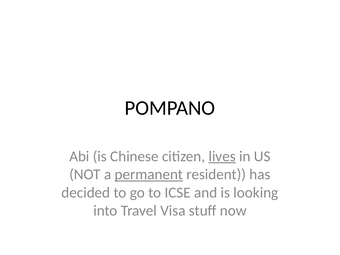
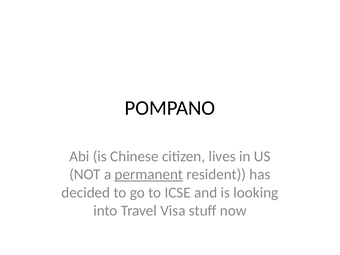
lives underline: present -> none (222, 156)
